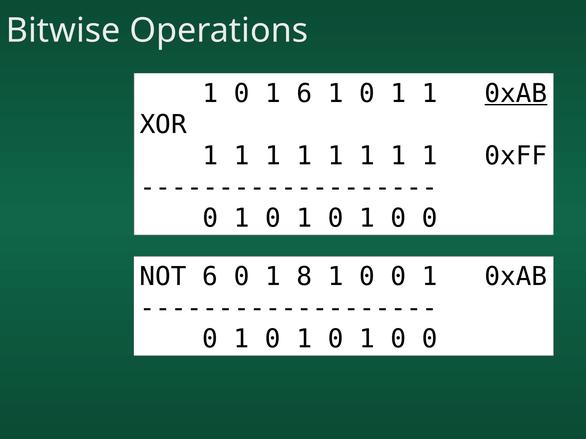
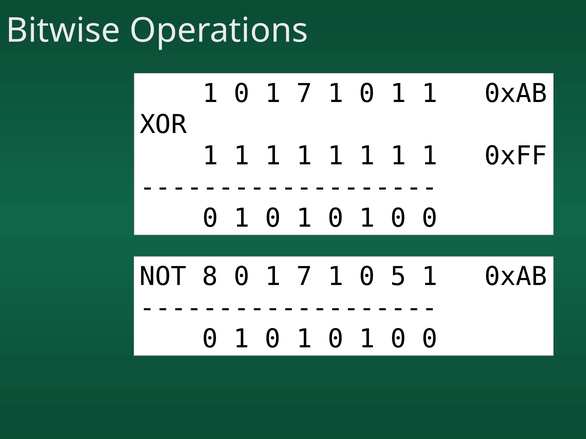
1 0 1 6: 6 -> 7 (304, 94)
0xAB underline: present -> none (516, 94)
NOT 6: 6 -> 8 (210, 277)
8: 8 -> 7 (304, 277)
0: 0 -> 5 (398, 277)
